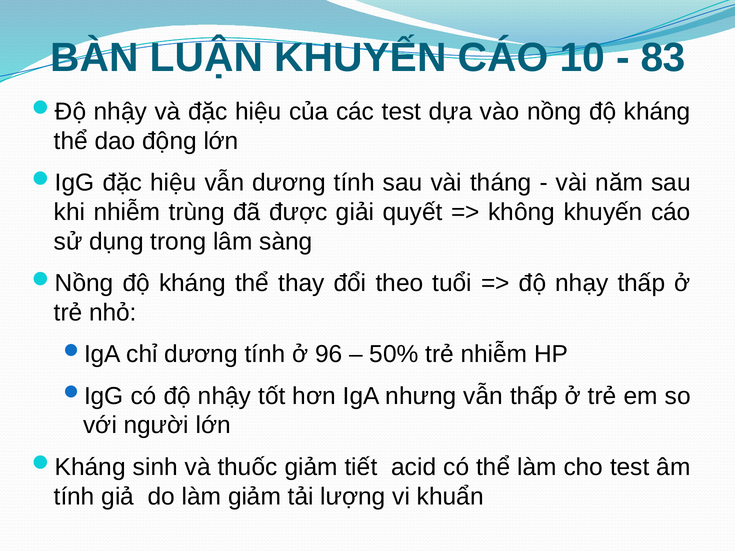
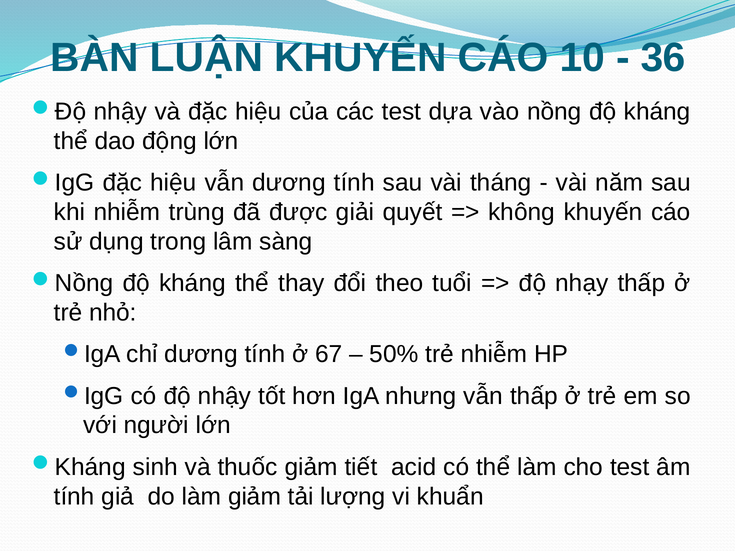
83: 83 -> 36 (663, 58)
96: 96 -> 67 (329, 355)
